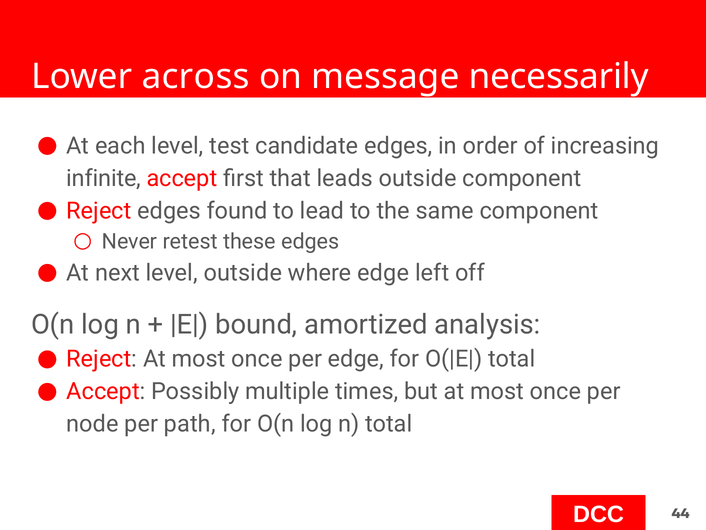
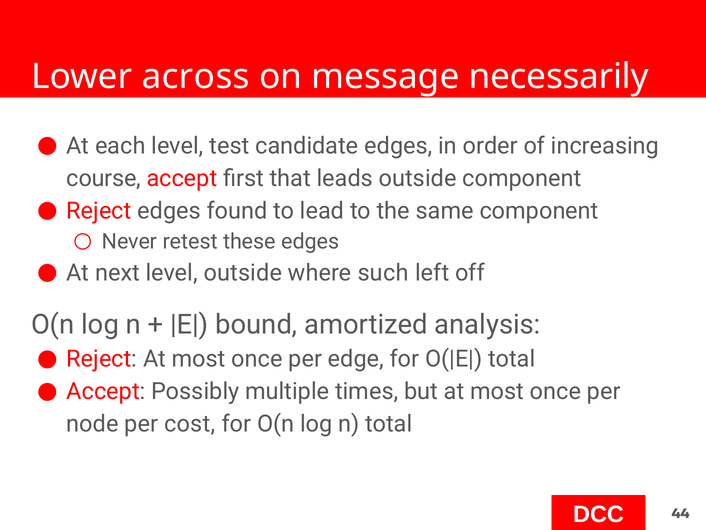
infinite: infinite -> course (104, 178)
where edge: edge -> such (383, 273)
path: path -> cost (190, 424)
